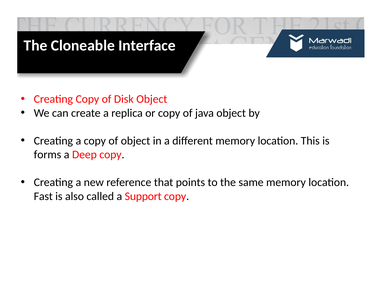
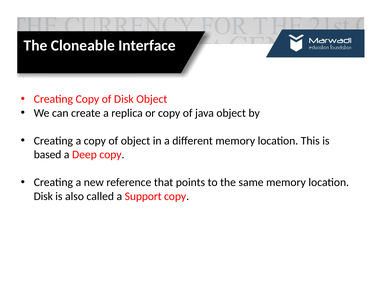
forms: forms -> based (48, 155)
Fast: Fast -> Disk (43, 196)
